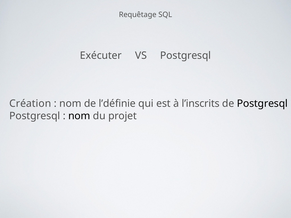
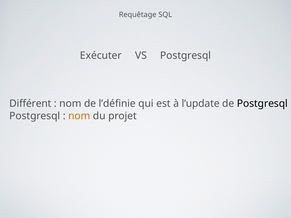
Création: Création -> Différent (30, 104)
l’inscrits: l’inscrits -> l’update (201, 104)
nom colour: black -> orange (79, 116)
